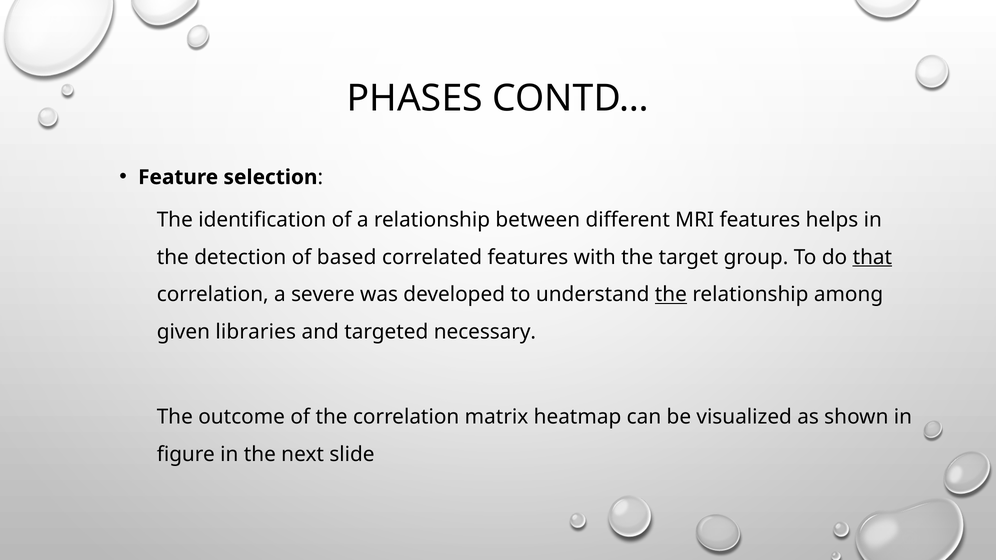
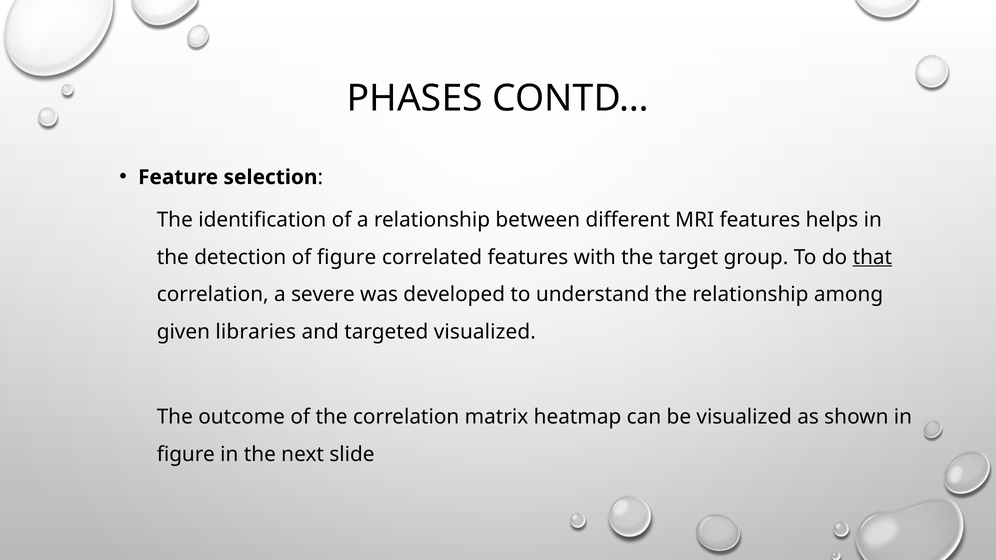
of based: based -> figure (347, 257)
the underline: present -> none (671, 295)
targeted necessary: necessary -> visualized (485, 332)
